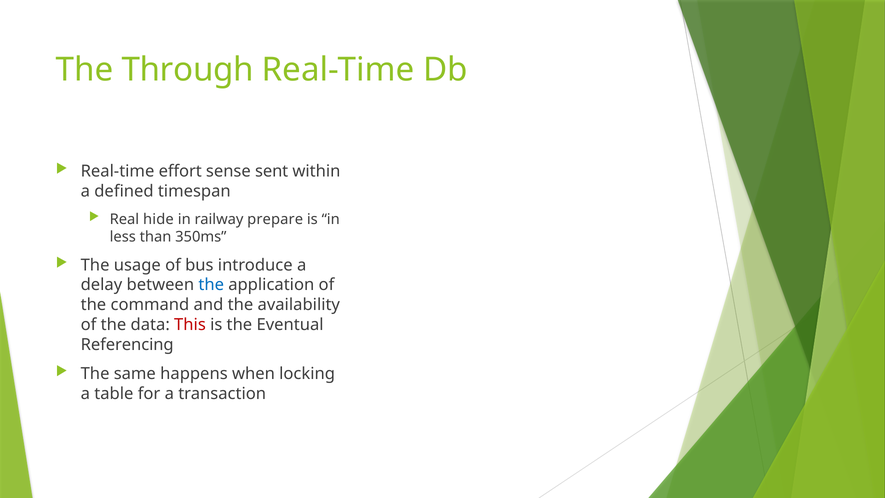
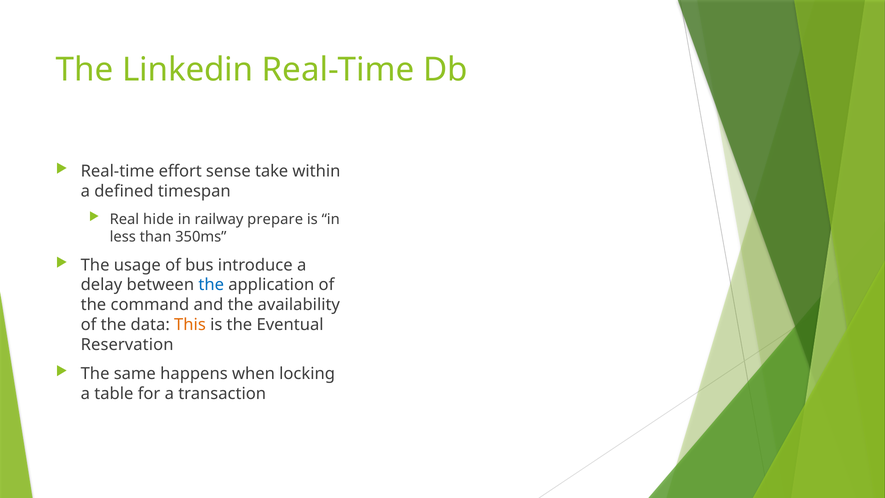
Through: Through -> Linkedin (188, 70)
sent: sent -> take (272, 171)
This colour: red -> orange (190, 325)
Referencing: Referencing -> Reservation (127, 345)
